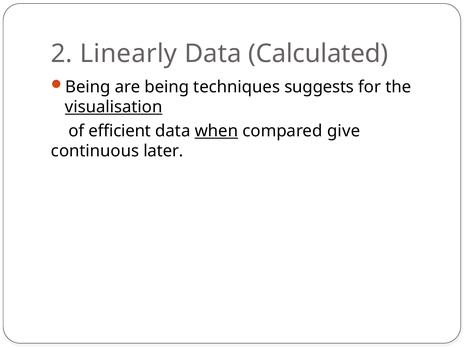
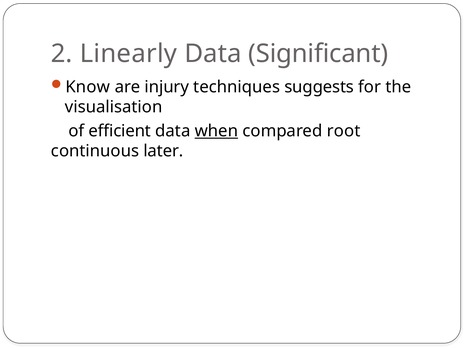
Calculated: Calculated -> Significant (318, 54)
Being: Being -> Know (88, 87)
are being: being -> injury (167, 87)
visualisation underline: present -> none (114, 107)
give: give -> root (344, 131)
